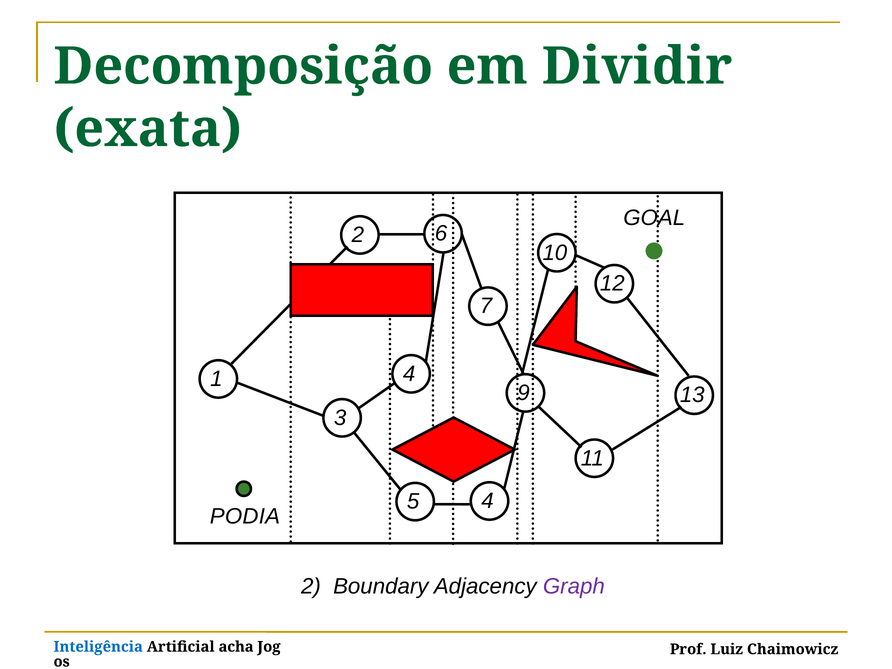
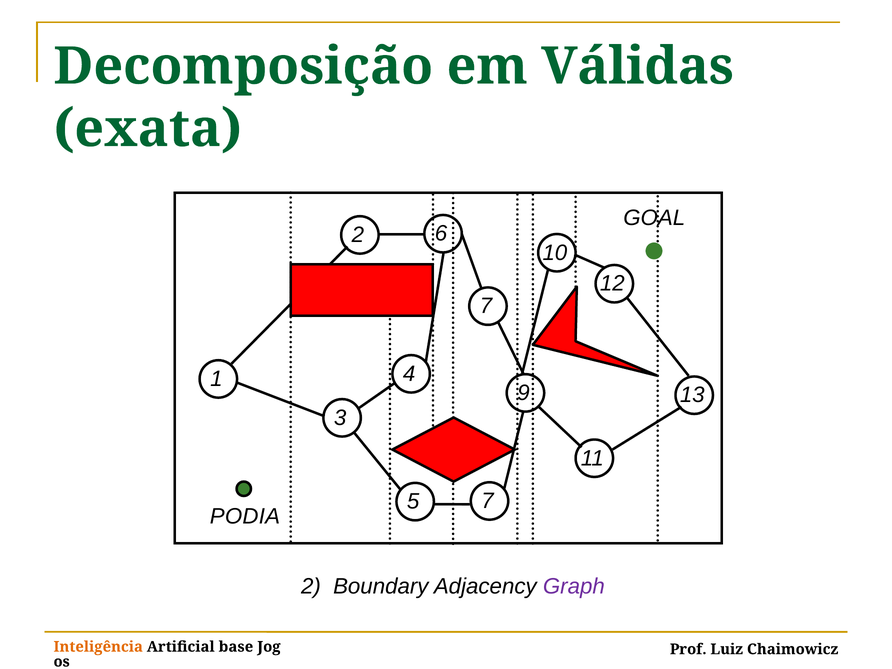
Dividir: Dividir -> Válidas (637, 66)
5 4: 4 -> 7 (488, 501)
Inteligência colour: blue -> orange (98, 647)
acha: acha -> base (236, 647)
